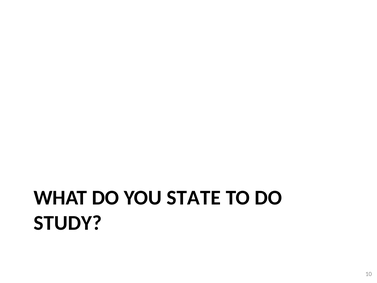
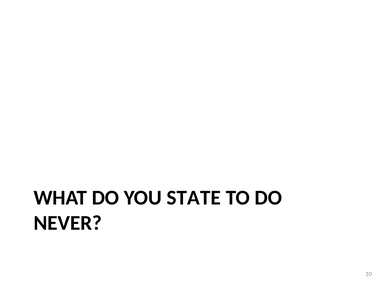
STUDY: STUDY -> NEVER (68, 223)
